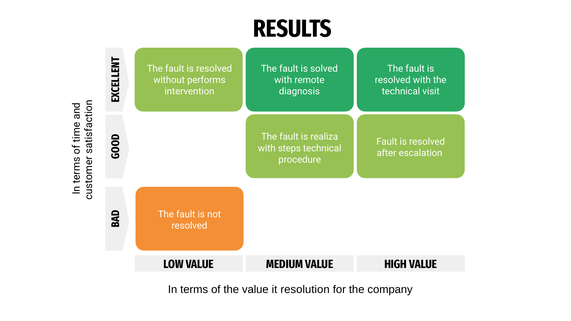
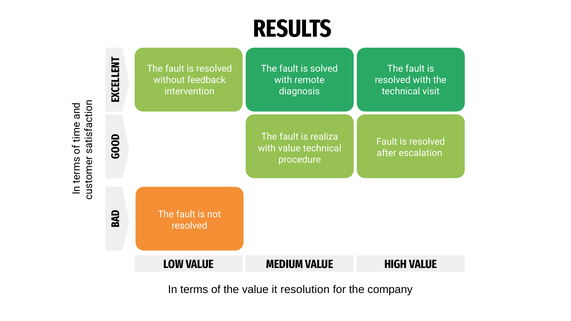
performs: performs -> feedback (206, 80)
with steps: steps -> value (289, 148)
